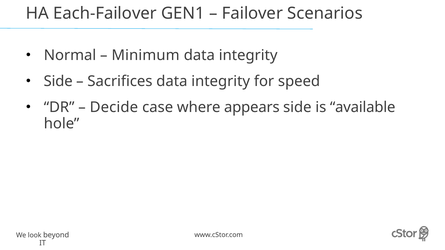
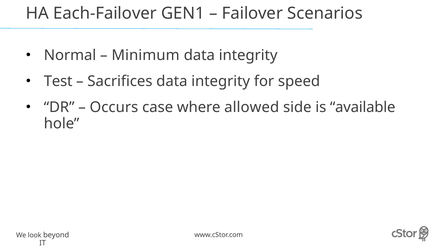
Side: Side -> Test (58, 81)
Decide: Decide -> Occurs (114, 107)
appears: appears -> allowed (252, 107)
